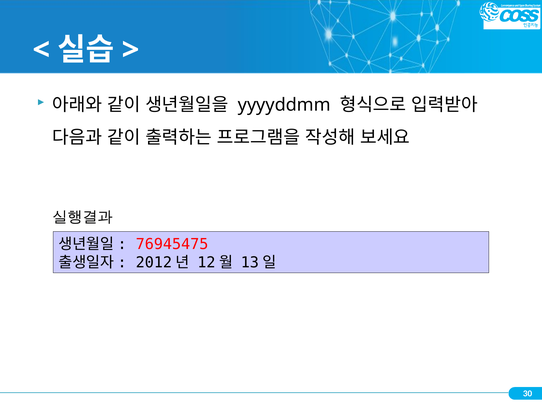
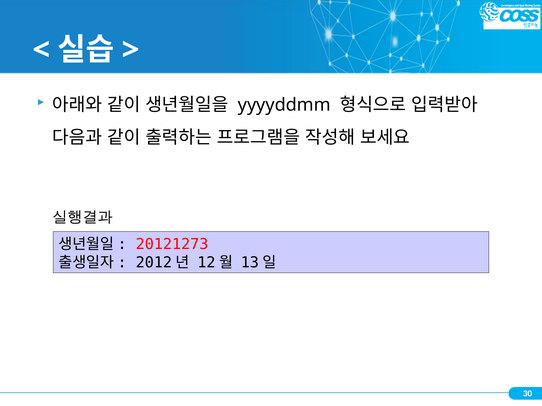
76945475: 76945475 -> 20121273 (172, 245)
